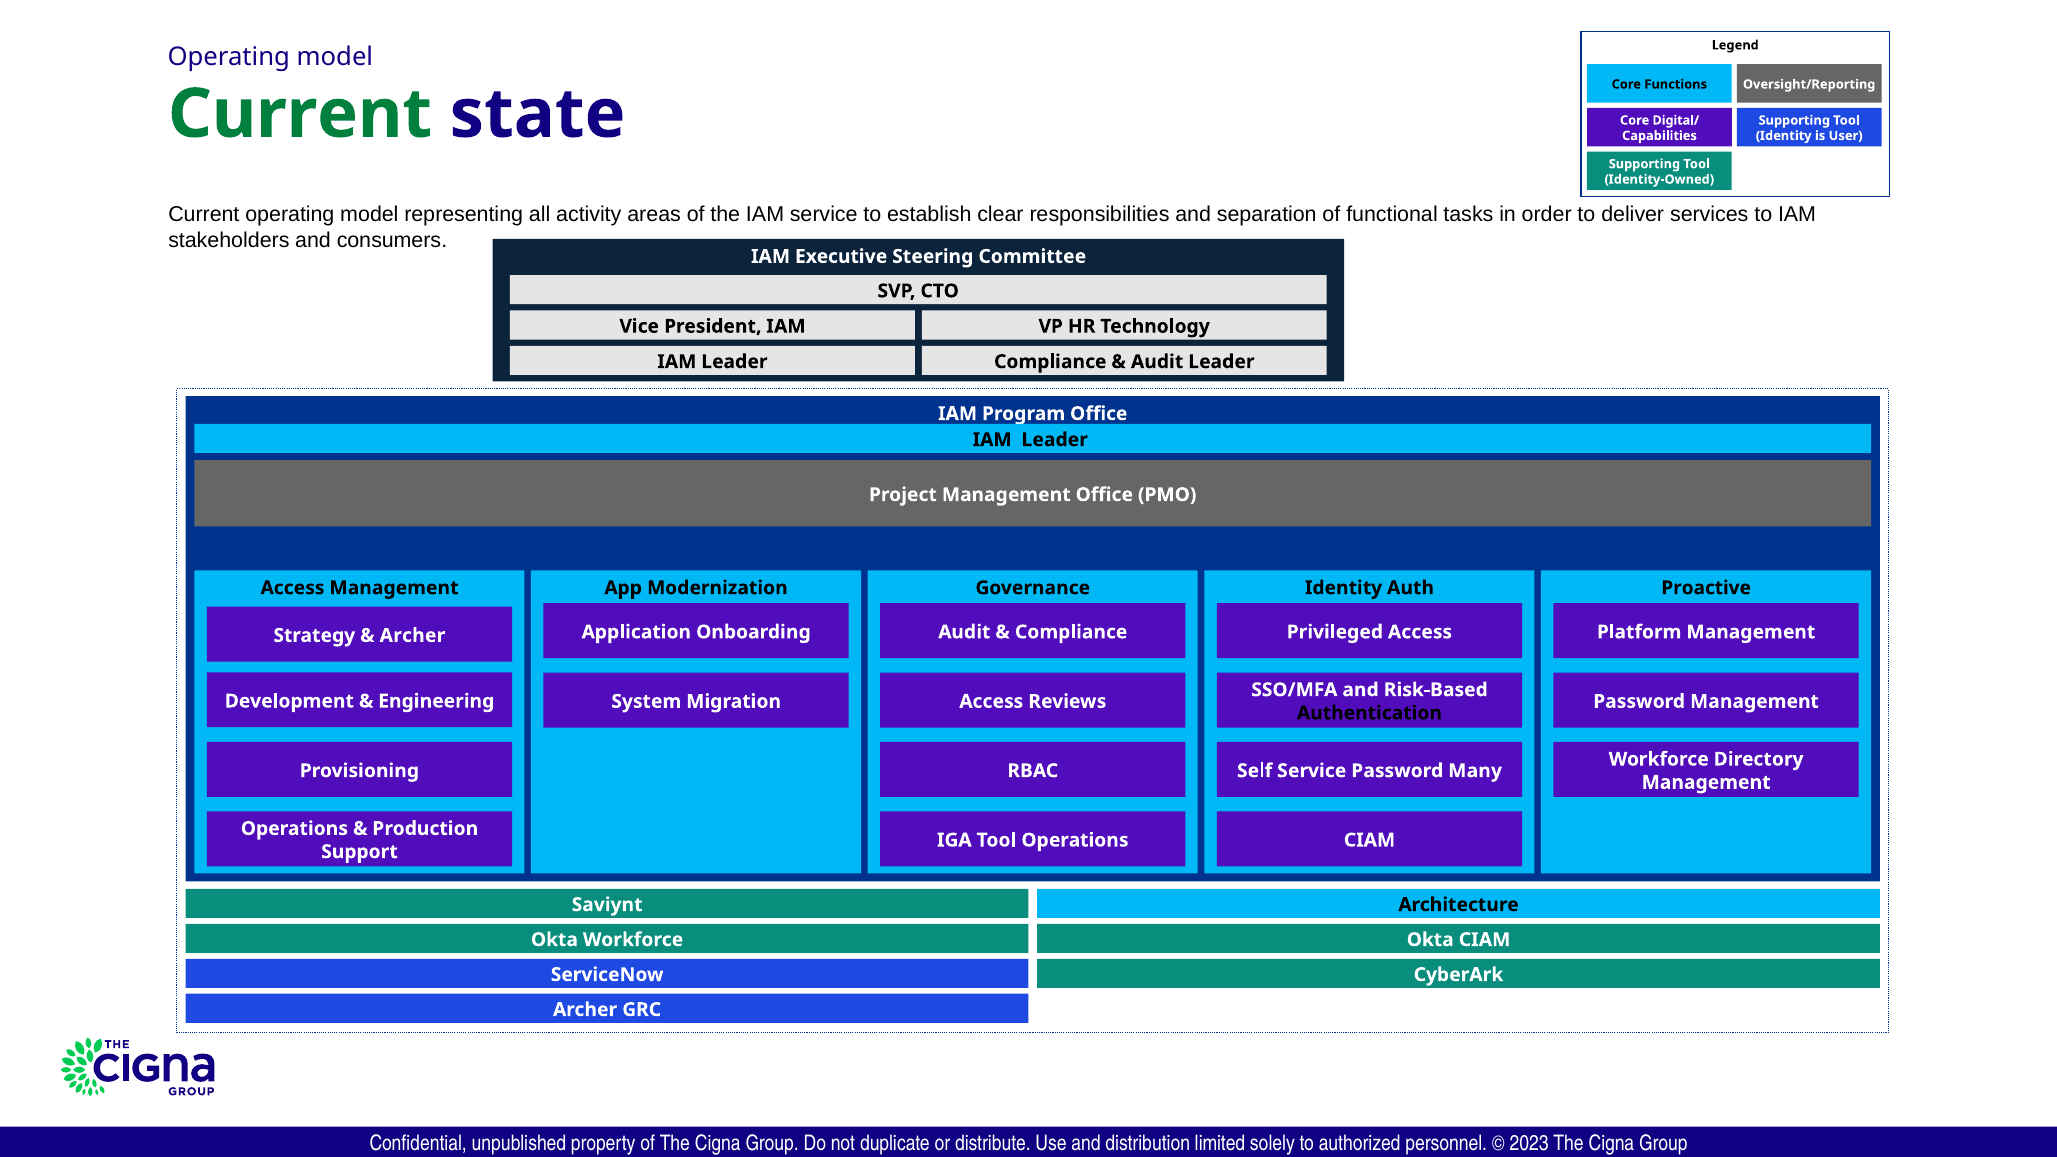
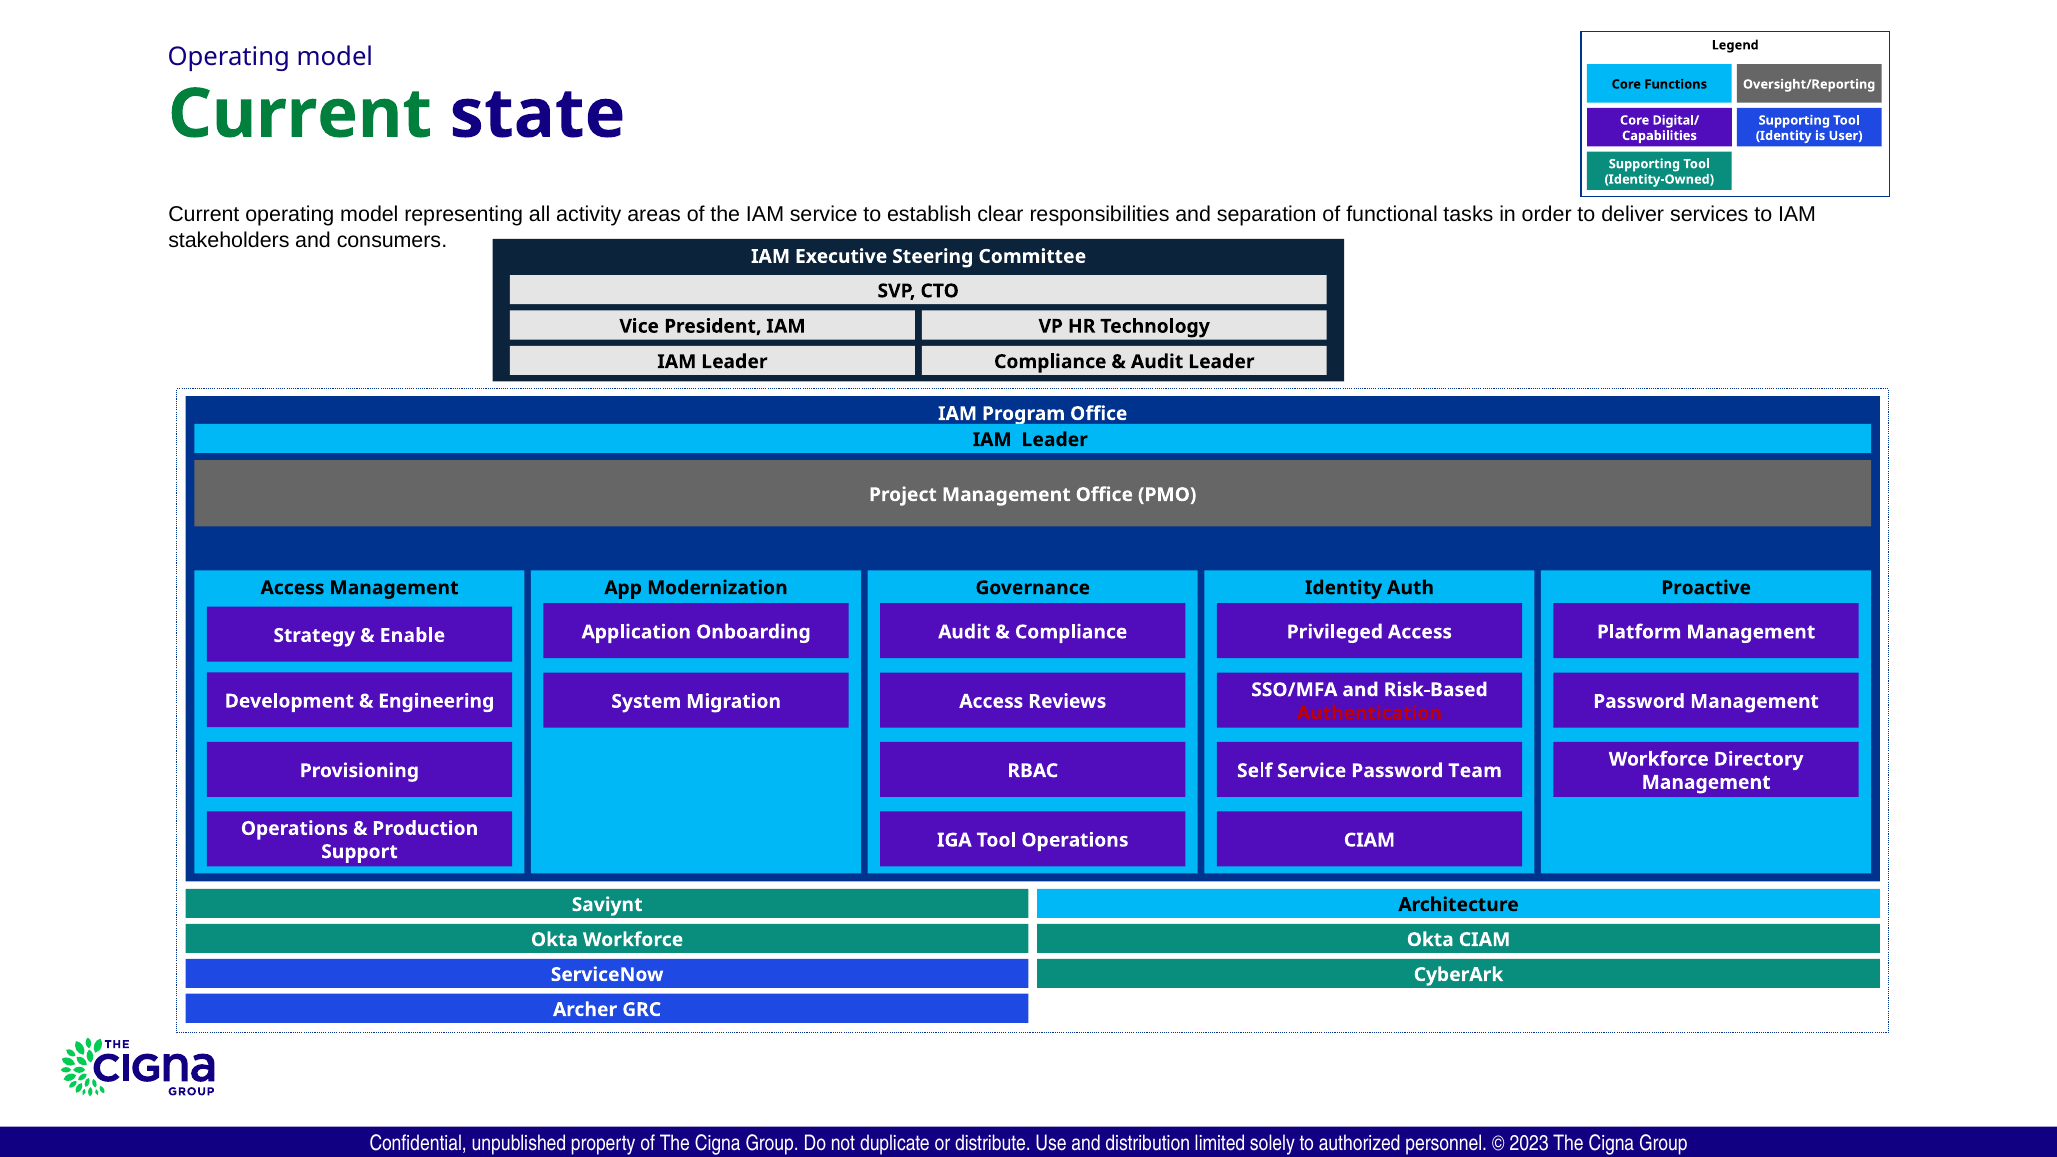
Archer: Archer -> Enable (412, 636)
Authentication colour: black -> red (1369, 713)
Many: Many -> Team (1475, 771)
